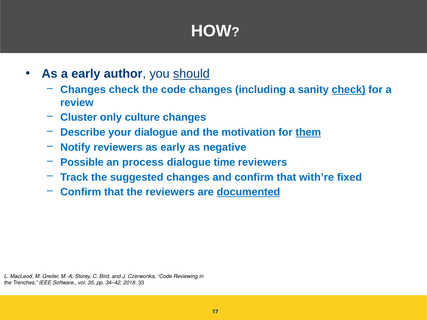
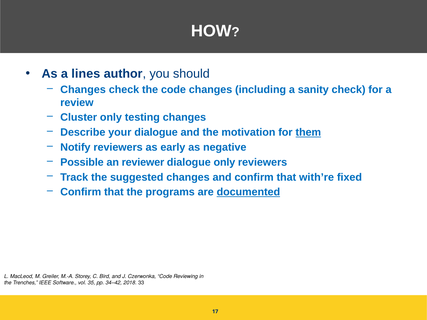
a early: early -> lines (86, 74)
should underline: present -> none (191, 74)
check underline: present -> none (349, 90)
culture: culture -> testing (142, 118)
process: process -> reviewer (143, 162)
dialogue time: time -> only (224, 162)
the reviewers: reviewers -> programs (170, 192)
